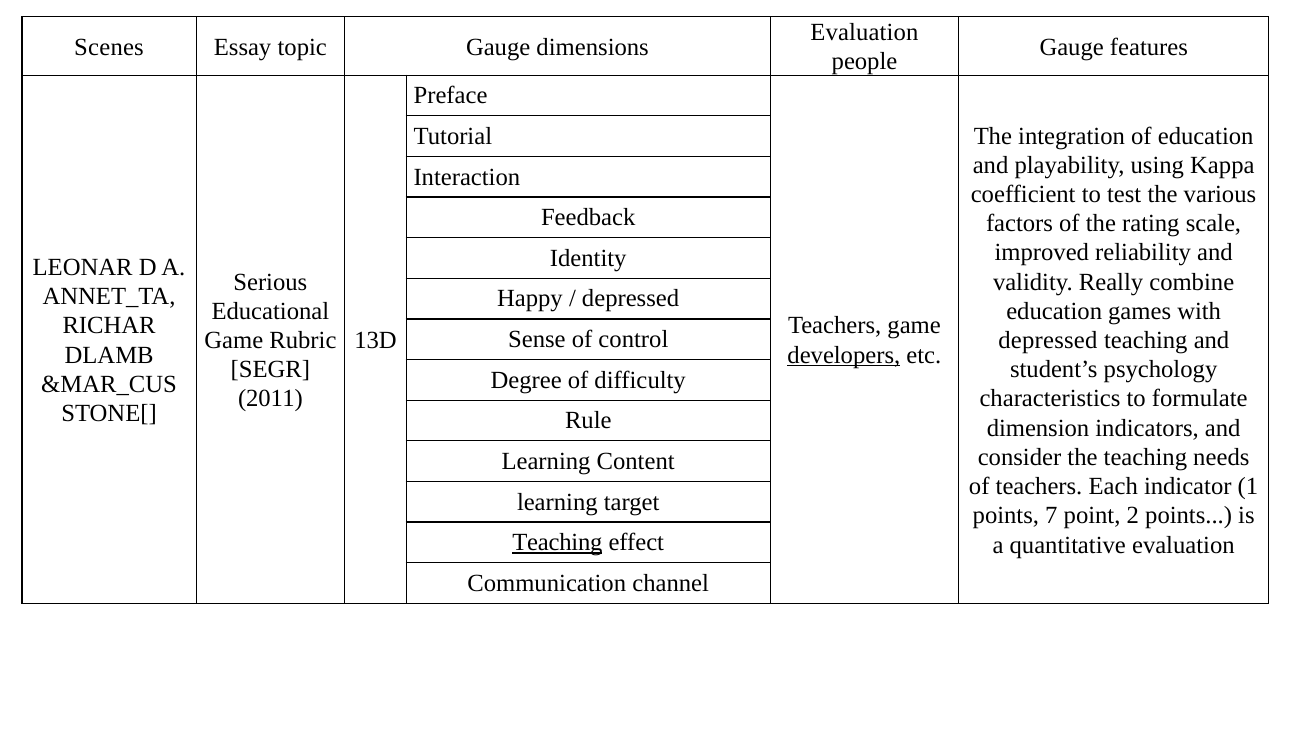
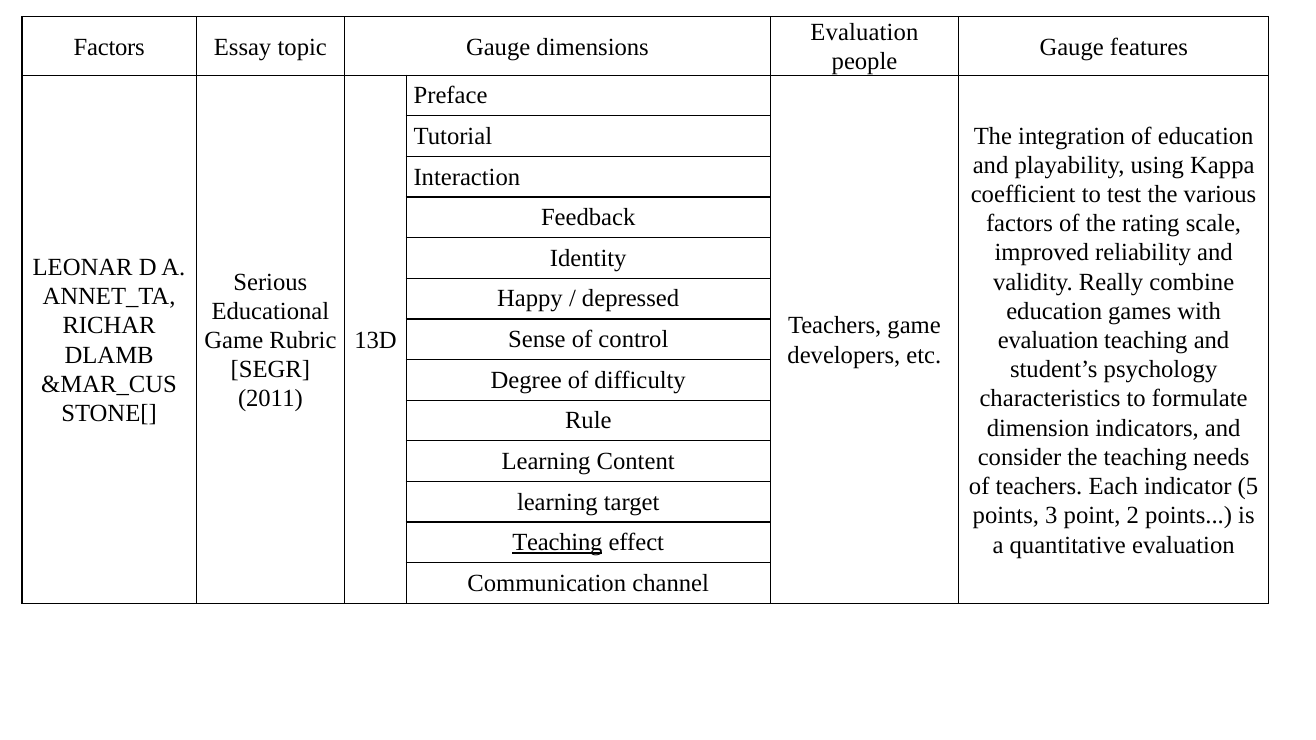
Scenes: Scenes -> Factors (109, 47)
depressed: depressed -> evaluation (1048, 341)
developers underline: present -> none (844, 355)
1: 1 -> 5 (1248, 487)
7: 7 -> 3 (1051, 516)
